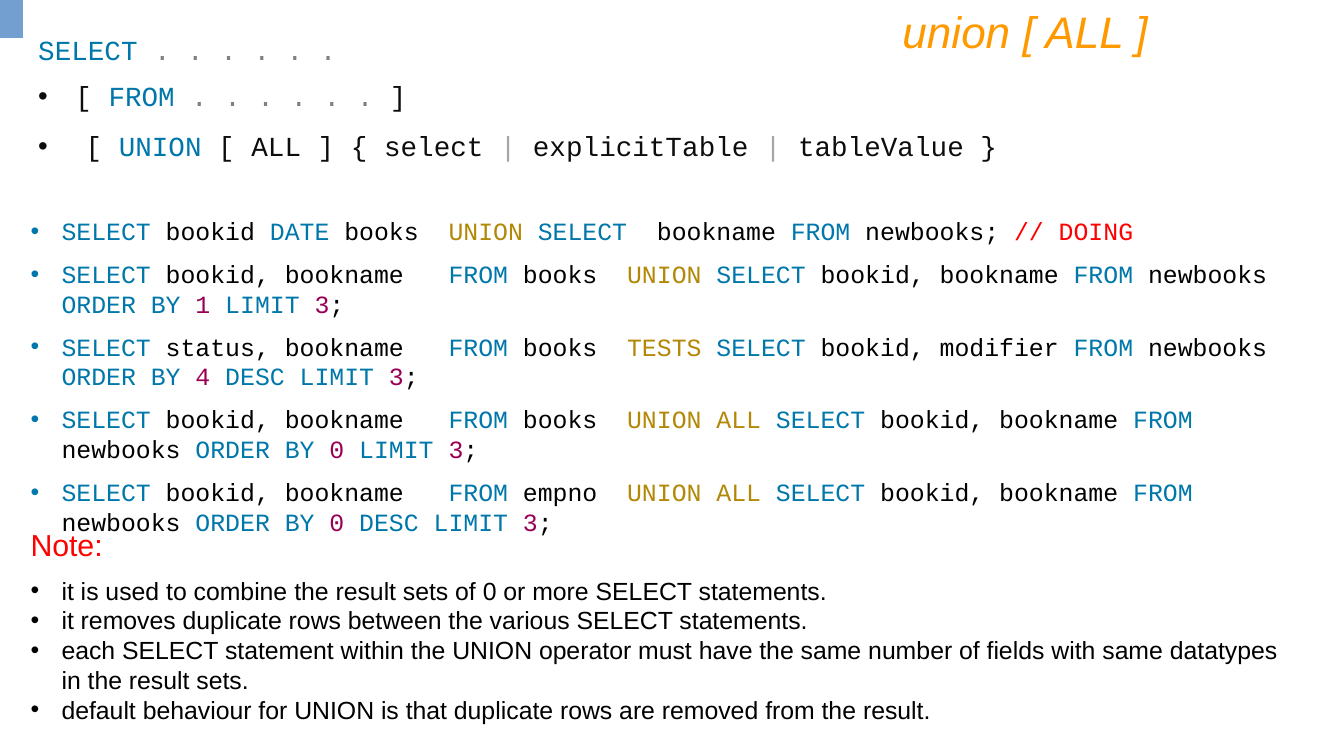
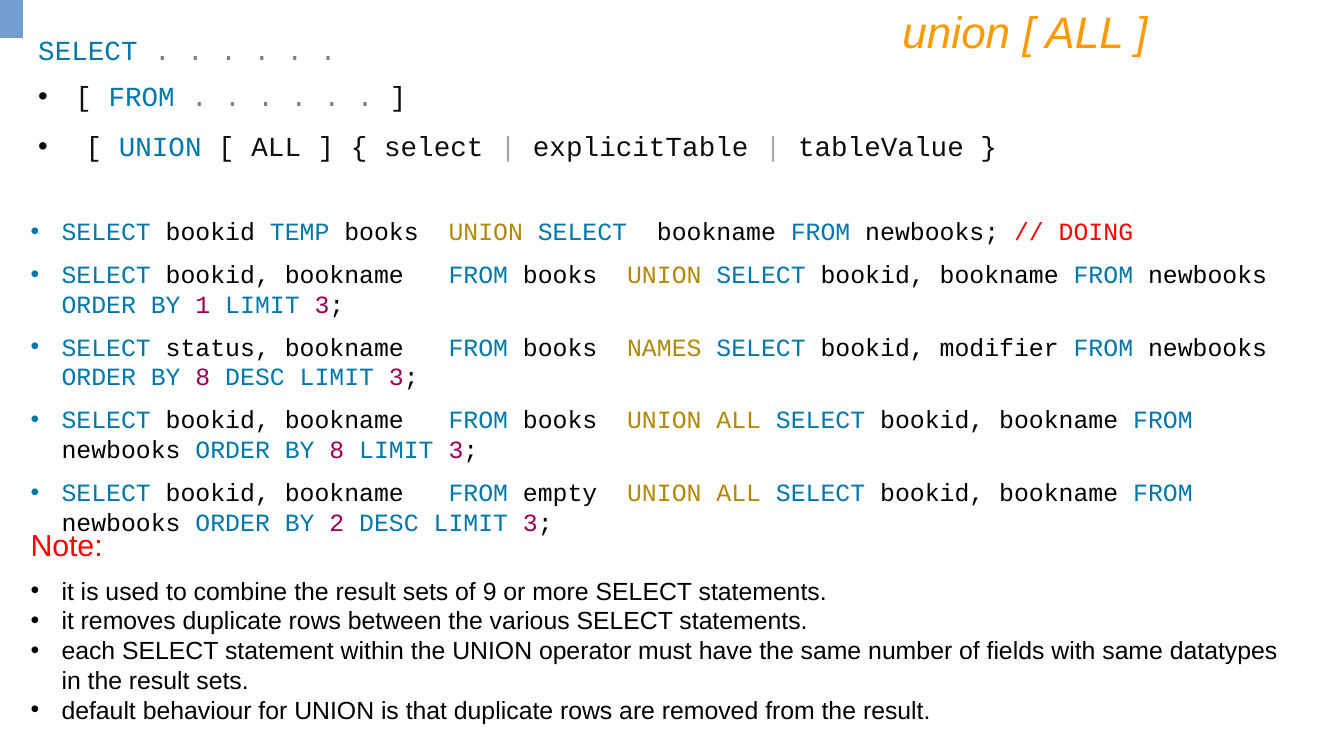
DATE: DATE -> TEMP (300, 232)
TESTS: TESTS -> NAMES (664, 348)
4: 4 -> 8 (203, 378)
0: 0 -> 8 (337, 451)
empno: empno -> empty (560, 494)
0: 0 -> 2 (337, 523)
of 0: 0 -> 9 (490, 592)
